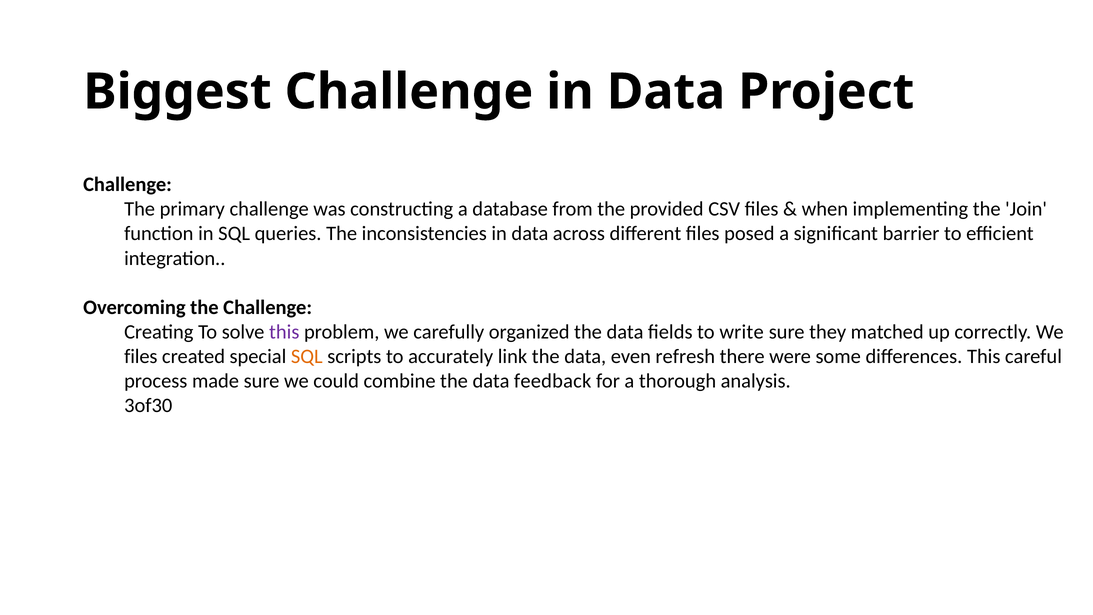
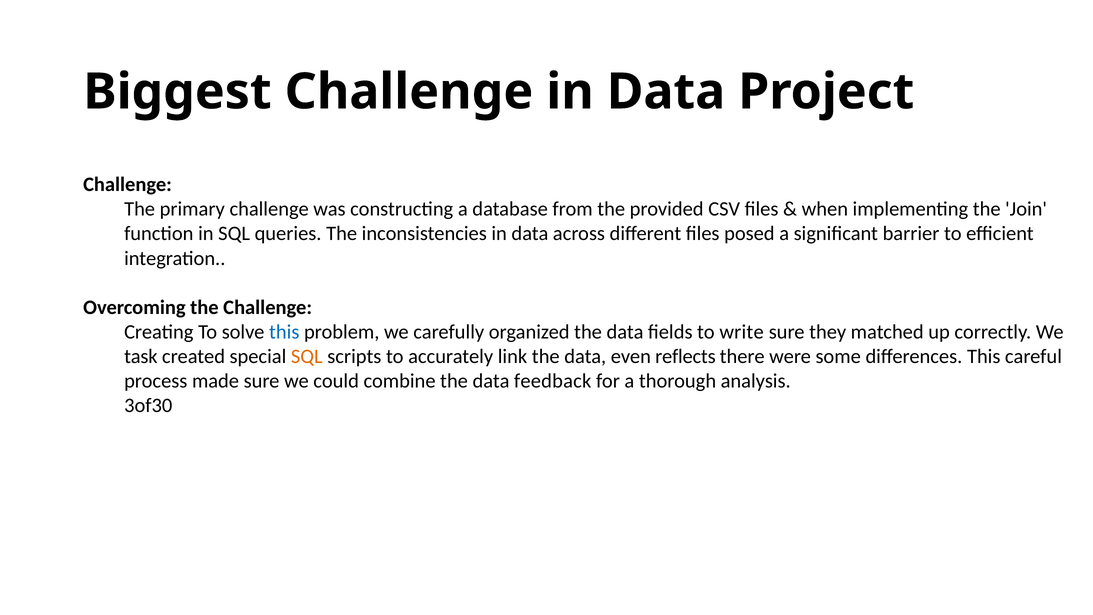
this colour: purple -> blue (284, 332)
files: files -> task (141, 356)
refresh: refresh -> reflects (685, 356)
